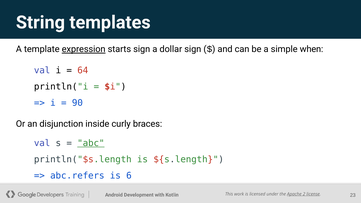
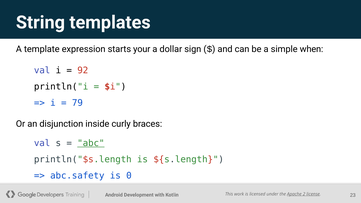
expression underline: present -> none (84, 49)
starts sign: sign -> your (142, 49)
64: 64 -> 92 (83, 71)
90: 90 -> 79 (77, 103)
abc.refers: abc.refers -> abc.safety (77, 176)
6: 6 -> 0 (129, 176)
